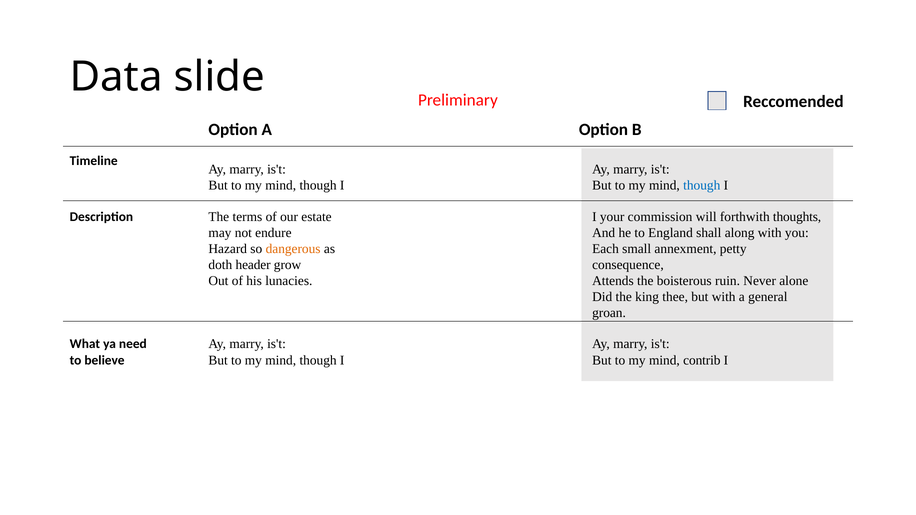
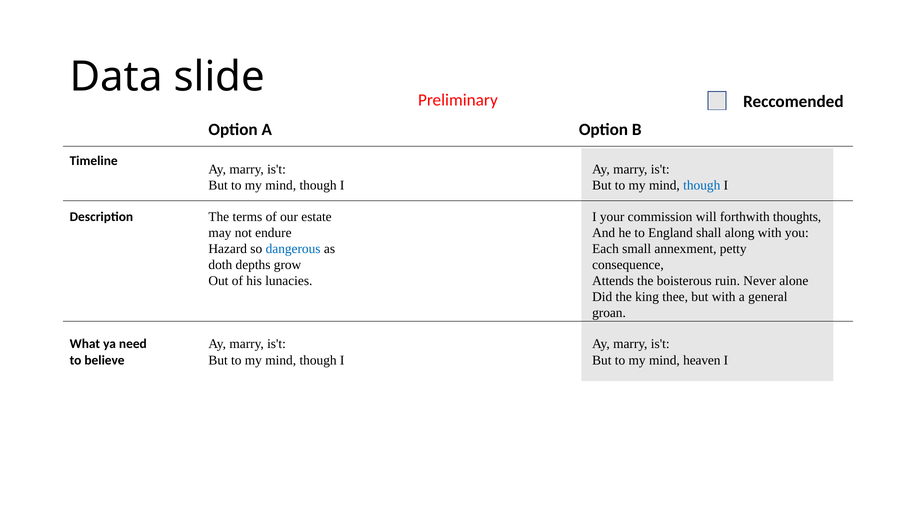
dangerous colour: orange -> blue (293, 249)
header: header -> depths (253, 265)
contrib: contrib -> heaven (702, 360)
